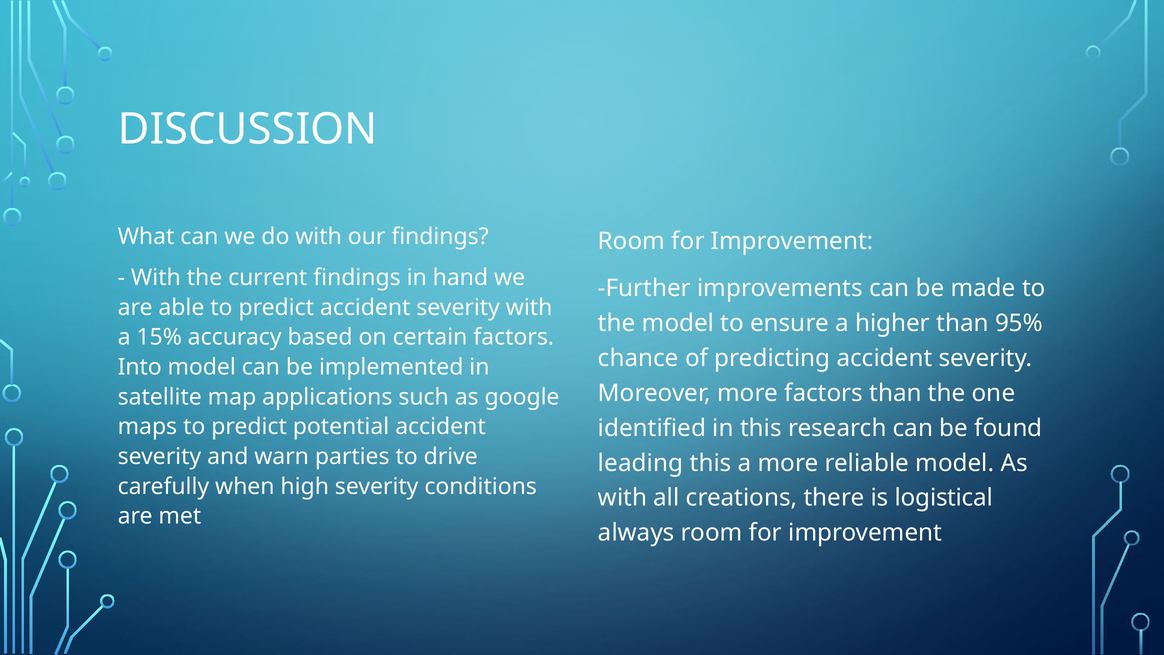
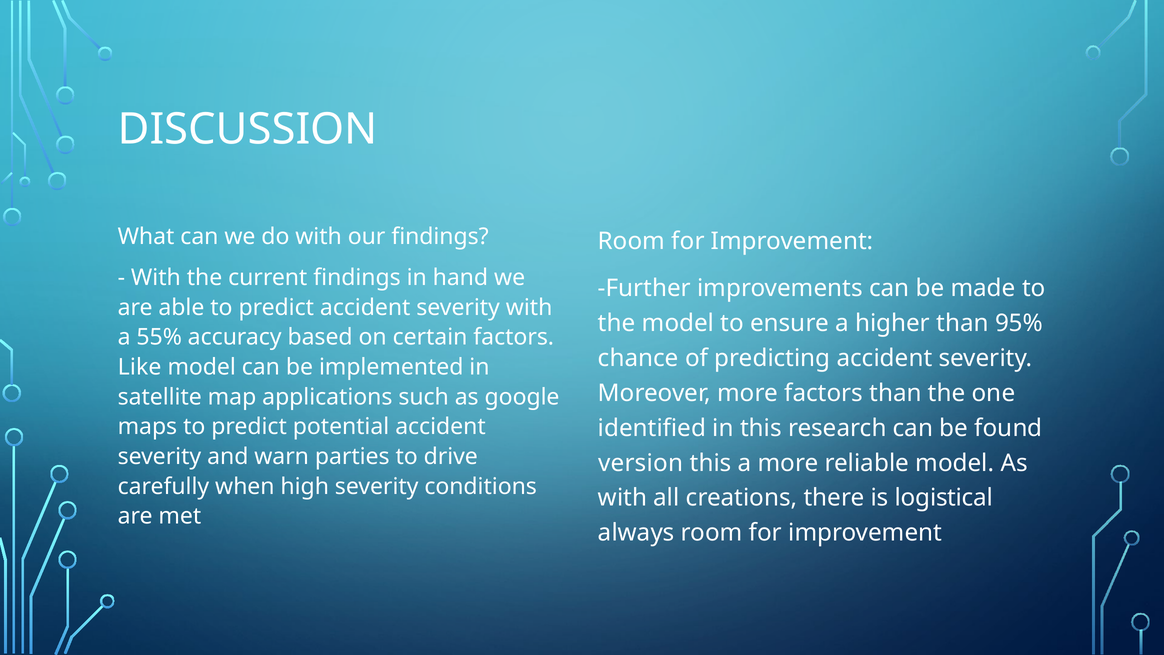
15%: 15% -> 55% (159, 337)
Into: Into -> Like (140, 367)
leading: leading -> version (641, 463)
